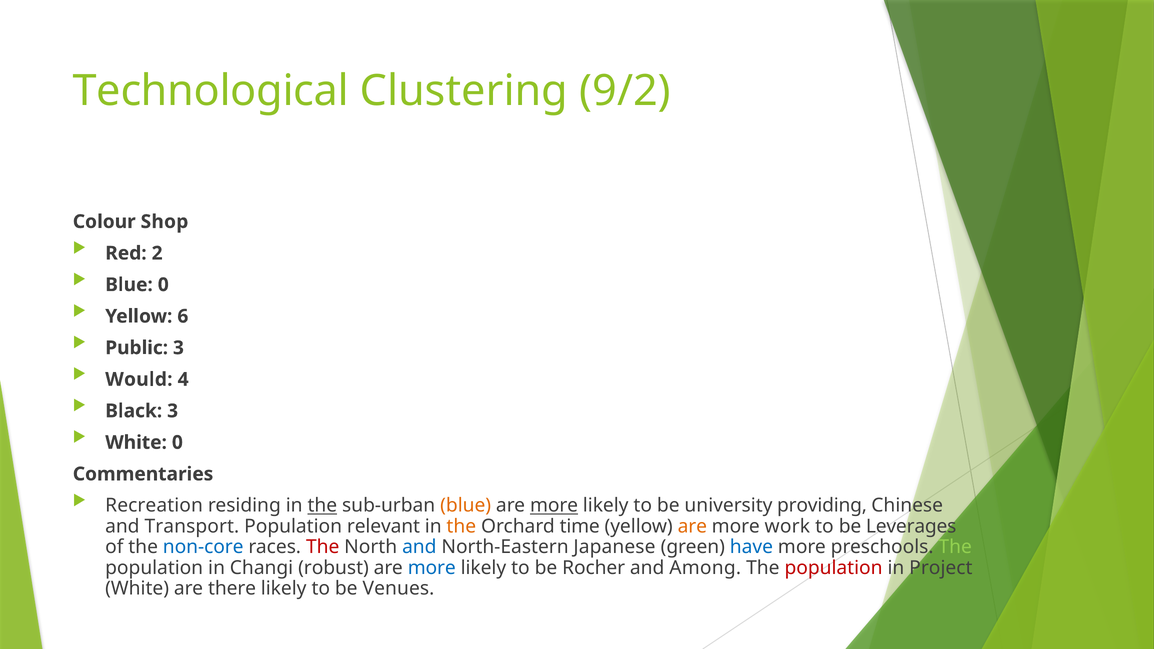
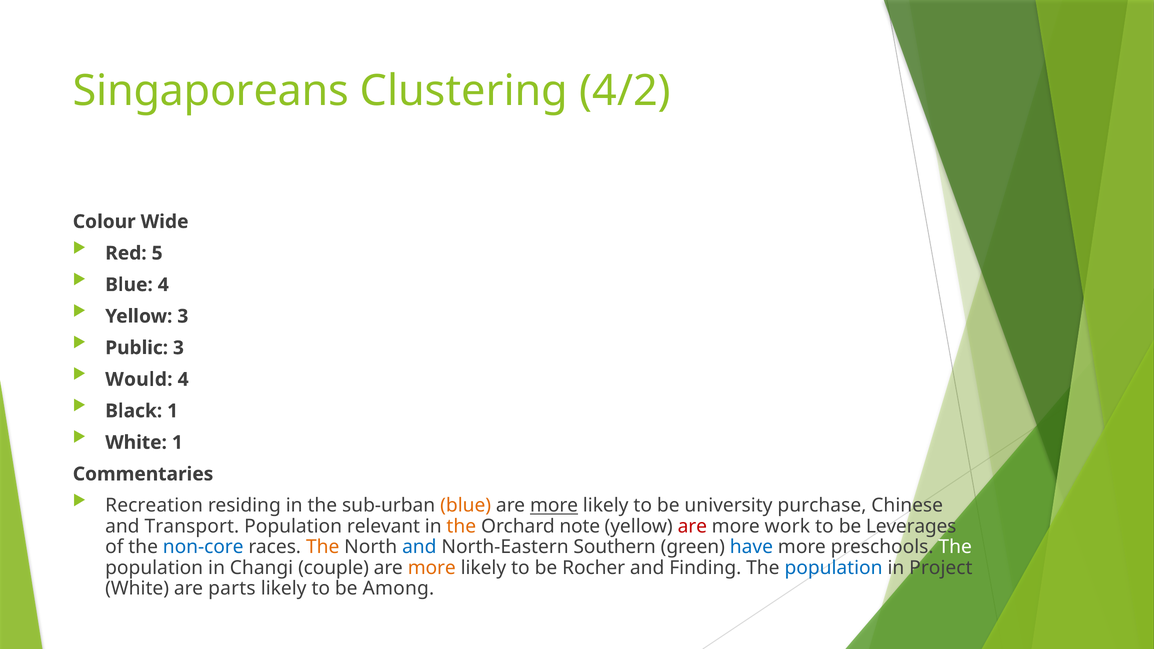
Technological: Technological -> Singaporeans (211, 91)
9/2: 9/2 -> 4/2 (625, 91)
Shop: Shop -> Wide (165, 222)
2: 2 -> 5 (157, 253)
Blue 0: 0 -> 4 (163, 285)
Yellow 6: 6 -> 3 (183, 316)
Black 3: 3 -> 1 (173, 411)
White 0: 0 -> 1 (177, 443)
the underline: present -> none (322, 506)
providing: providing -> purchase (822, 506)
time: time -> note (580, 526)
are colour: orange -> red (692, 526)
The colour: red -> orange (323, 547)
Japanese: Japanese -> Southern (615, 547)
The colour: light green -> white (955, 547)
robust: robust -> couple (334, 568)
more colour: blue -> orange (432, 568)
Among: Among -> Finding (705, 568)
population colour: red -> blue (834, 568)
there: there -> parts (232, 589)
Venues: Venues -> Among (398, 589)
